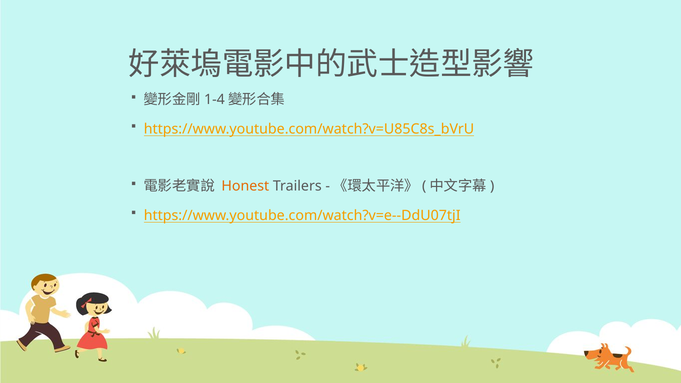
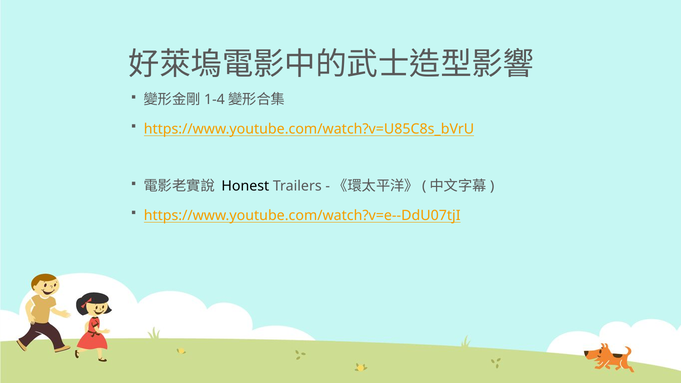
Honest colour: orange -> black (245, 186)
